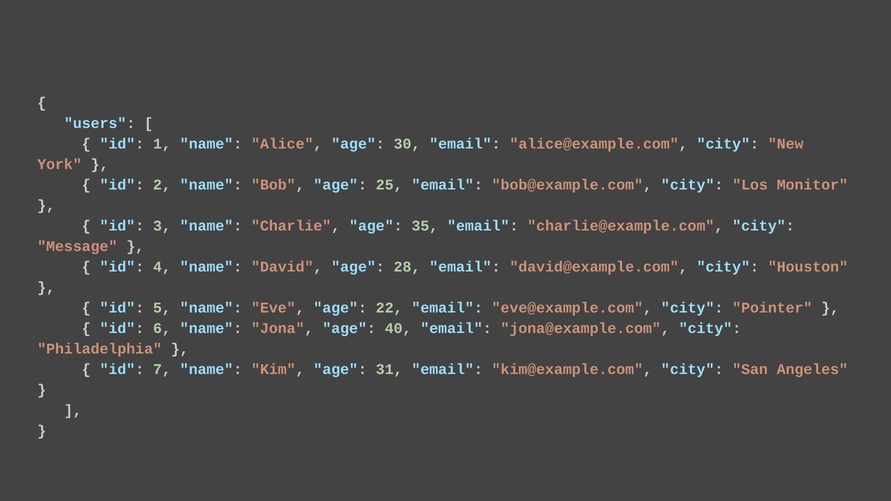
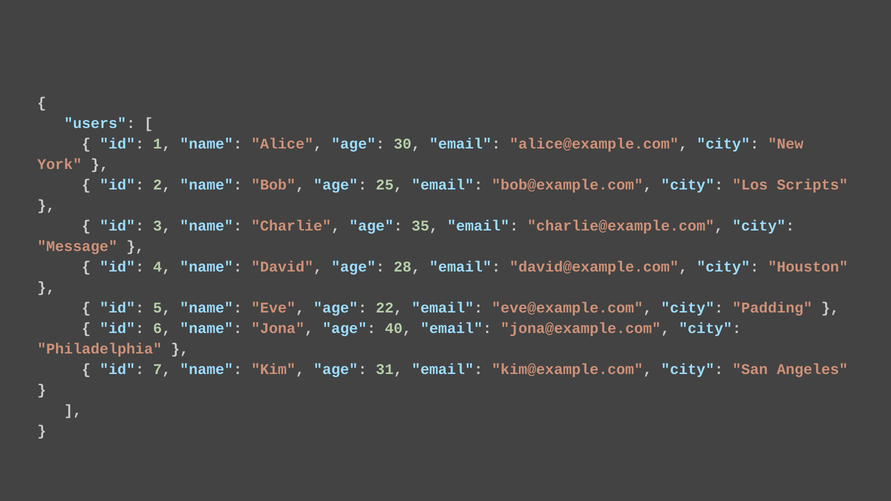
Monitor: Monitor -> Scripts (812, 185)
Pointer: Pointer -> Padding (772, 308)
